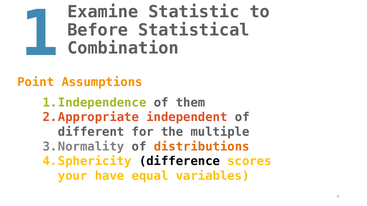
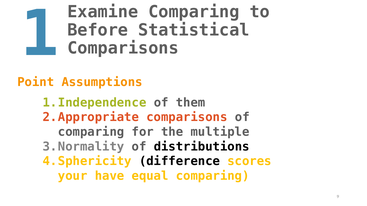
Examine Statistic: Statistic -> Comparing (194, 12)
Combination: Combination -> Comparisons (123, 48)
independent: independent -> comparisons (187, 117)
different: different -> comparing (91, 132)
distributions colour: orange -> black (202, 147)
equal variables: variables -> comparing (213, 176)
